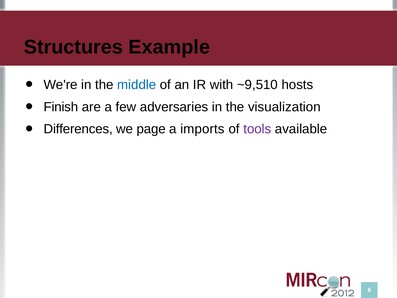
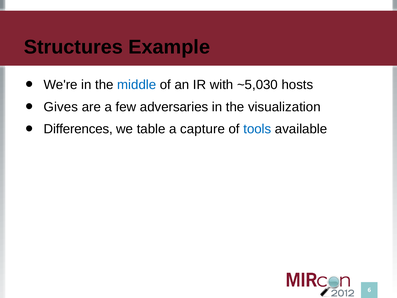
~9,510: ~9,510 -> ~5,030 (257, 85)
Finish: Finish -> Gives (61, 107)
page: page -> table (151, 129)
imports: imports -> capture (203, 129)
tools colour: purple -> blue (257, 129)
